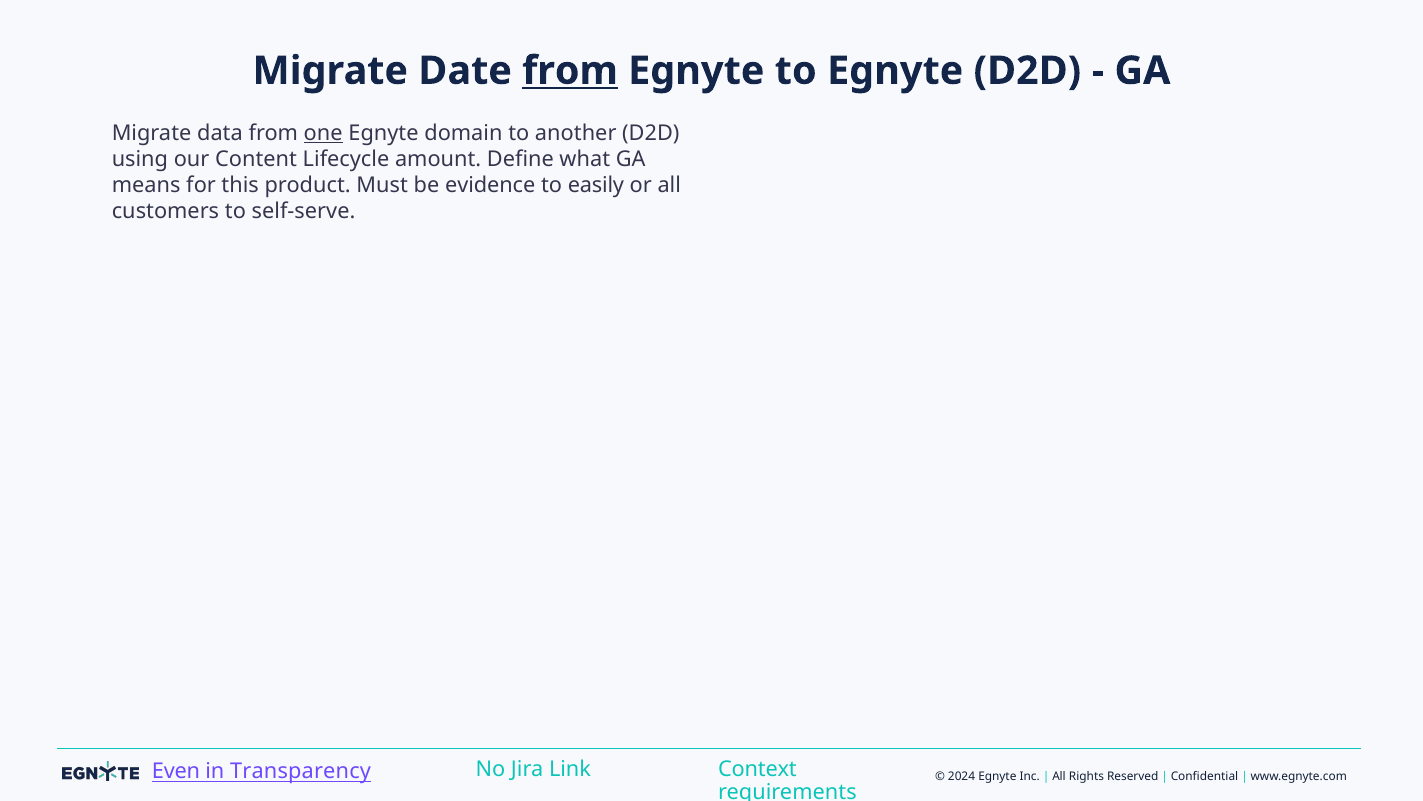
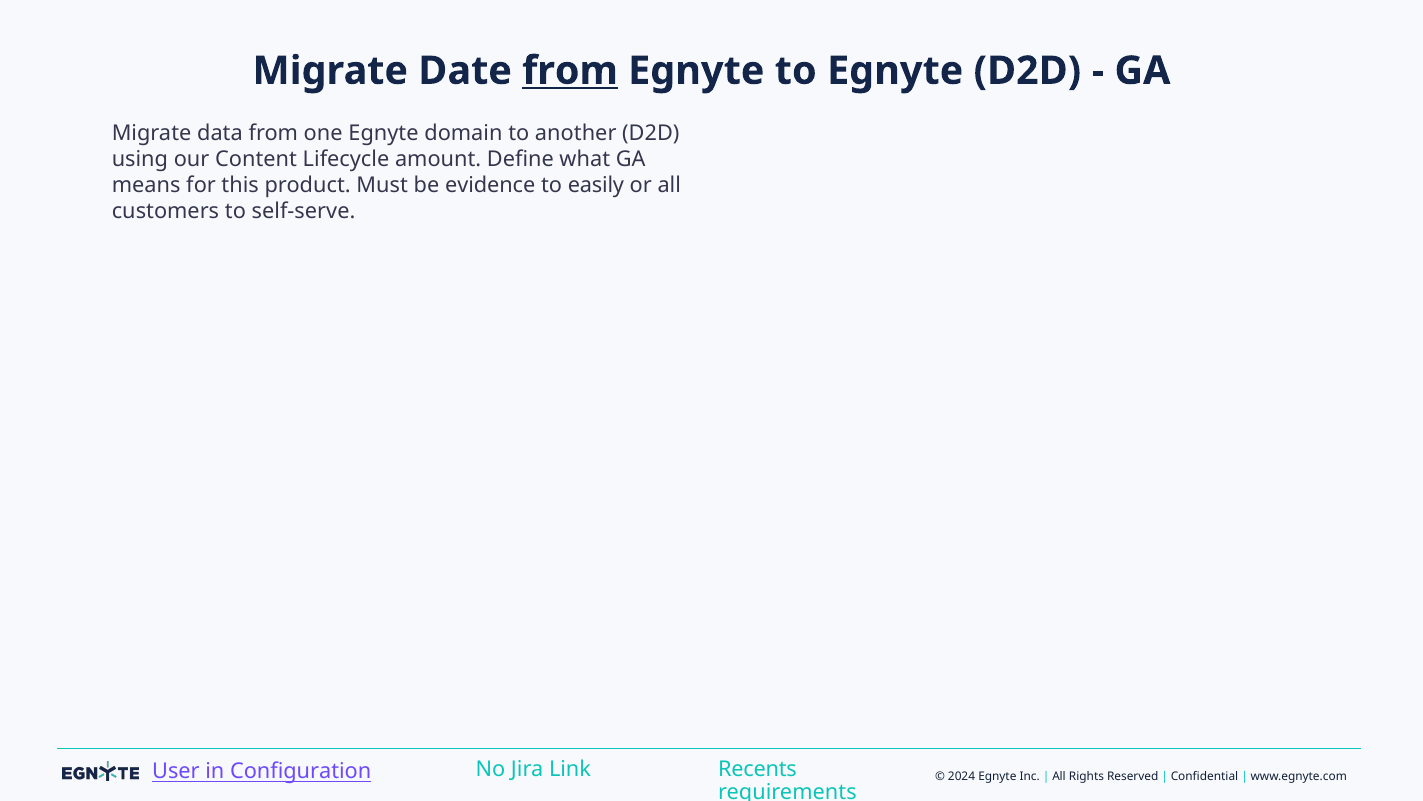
one underline: present -> none (323, 133)
Even: Even -> User (176, 771)
Transparency: Transparency -> Configuration (301, 771)
Context: Context -> Recents (757, 769)
